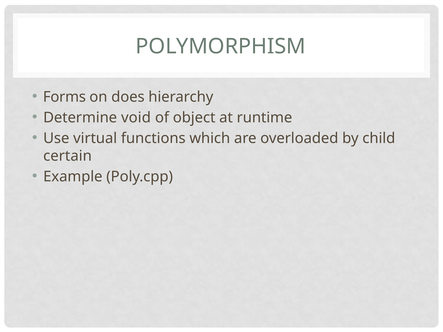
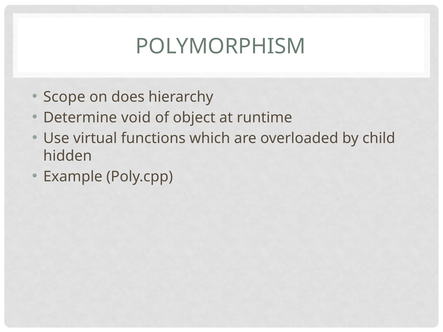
Forms: Forms -> Scope (64, 97)
certain: certain -> hidden (68, 156)
